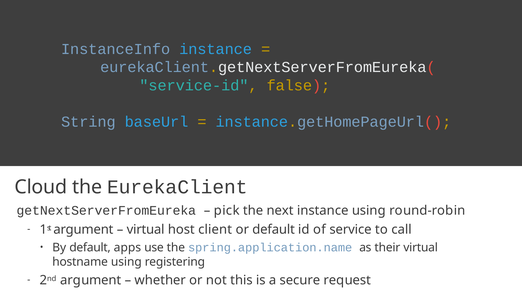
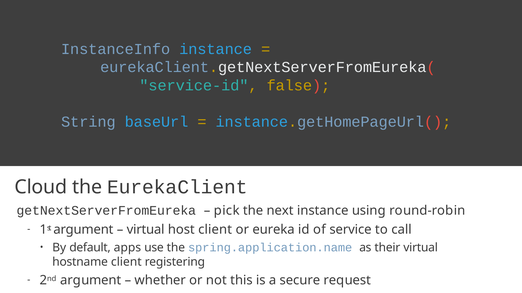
or default: default -> eureka (274, 230)
hostname using: using -> client (126, 262)
